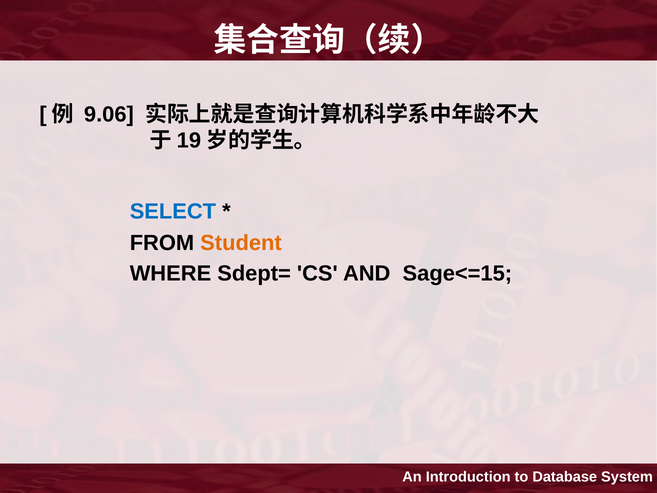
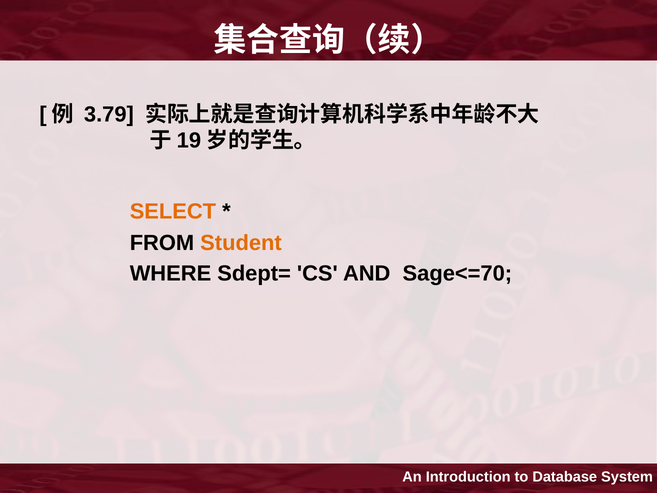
9.06: 9.06 -> 3.79 (109, 114)
SELECT colour: blue -> orange (173, 211)
Sage<=15: Sage<=15 -> Sage<=70 (457, 273)
